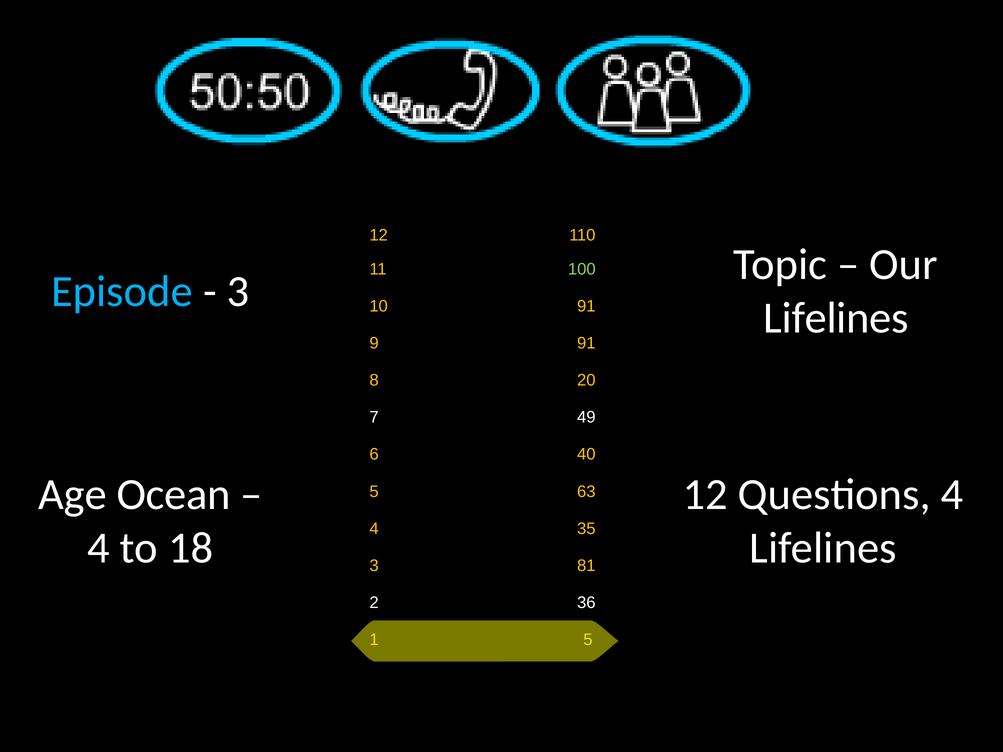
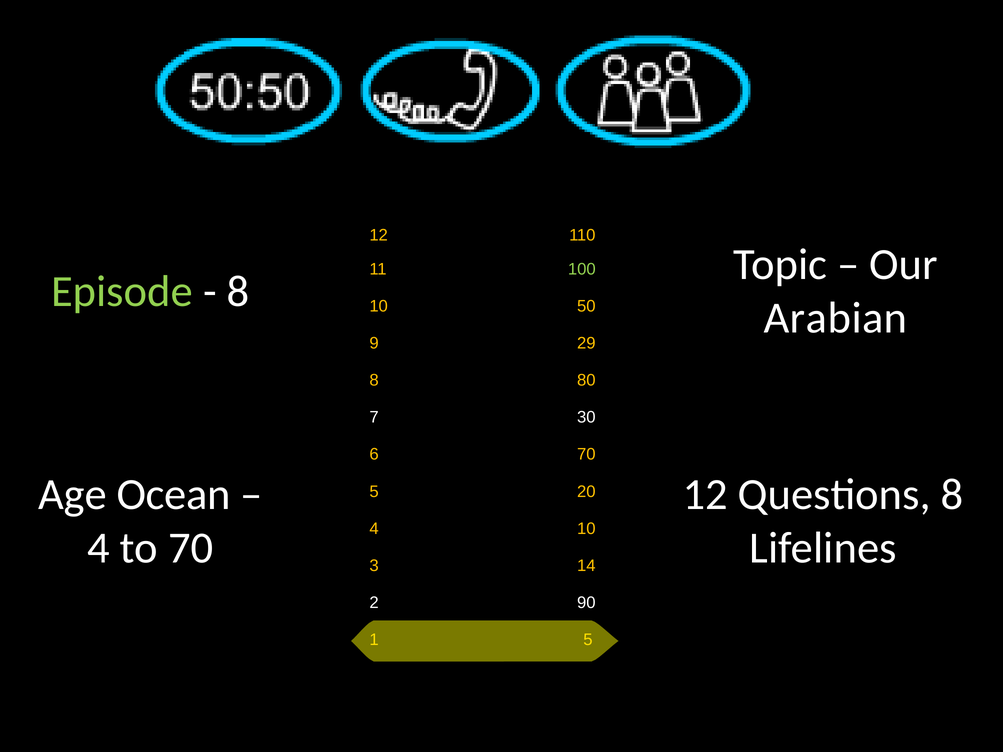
Episode colour: light blue -> light green (122, 291)
3: 3 -> 8 (238, 291)
10 91: 91 -> 50 (586, 306)
Lifelines: Lifelines -> Arabian (836, 318)
9 91: 91 -> 29 (586, 343)
20: 20 -> 80 (586, 380)
49: 49 -> 30 (586, 418)
6 40: 40 -> 70 (586, 455)
Questions 4: 4 -> 8 (952, 495)
63: 63 -> 20 (586, 492)
4 35: 35 -> 10 (586, 529)
to 18: 18 -> 70 (191, 548)
81: 81 -> 14 (586, 566)
36: 36 -> 90 (586, 603)
